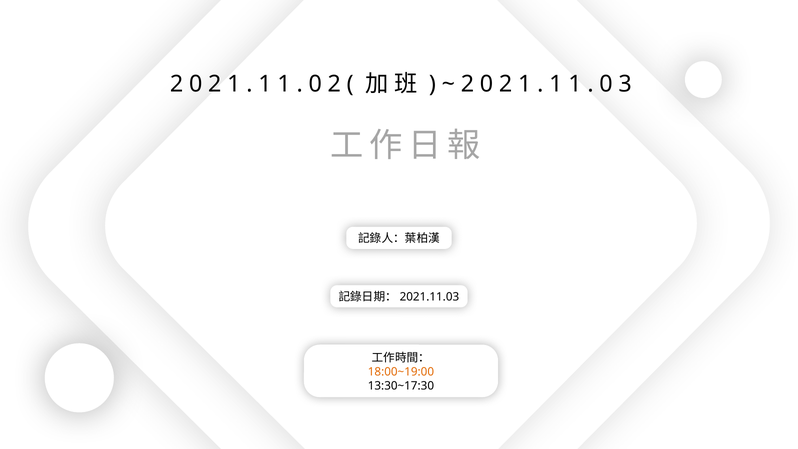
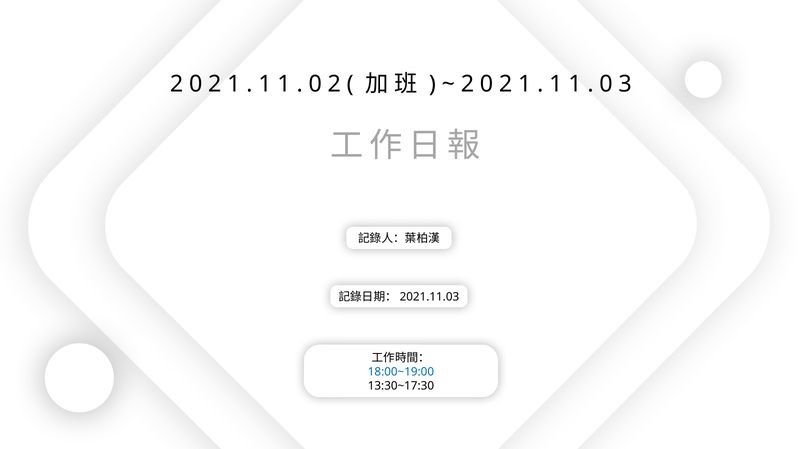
18:00~19:00 colour: orange -> blue (401, 372)
